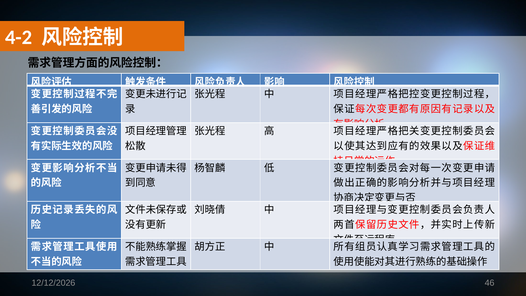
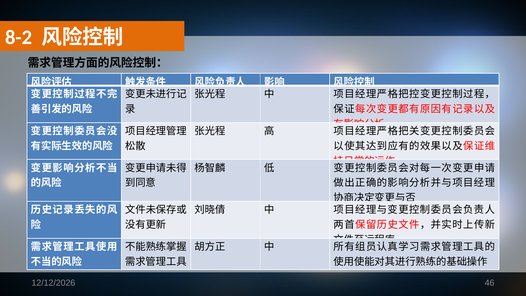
4-2: 4-2 -> 8-2 (19, 37)
